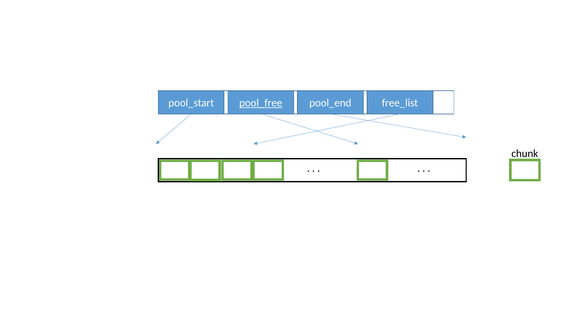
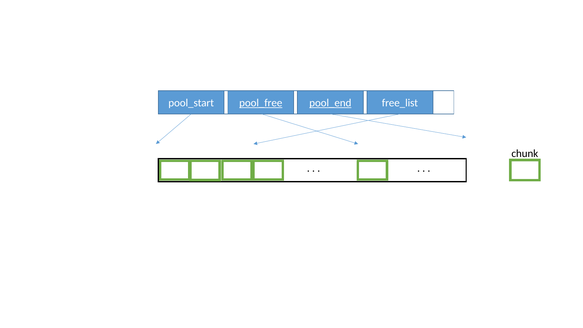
pool_end underline: none -> present (330, 103)
